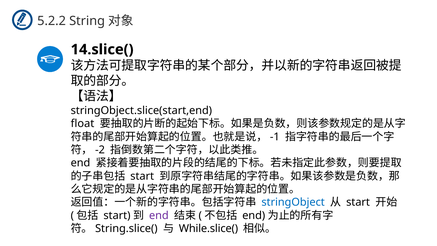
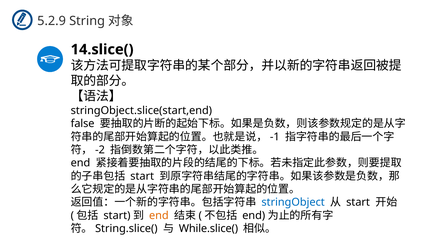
5.2.2: 5.2.2 -> 5.2.9 (52, 21)
float: float -> false (83, 124)
end colour: purple -> orange (159, 215)
